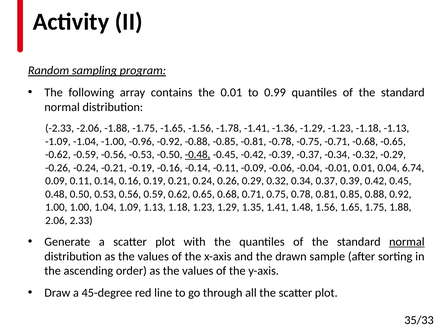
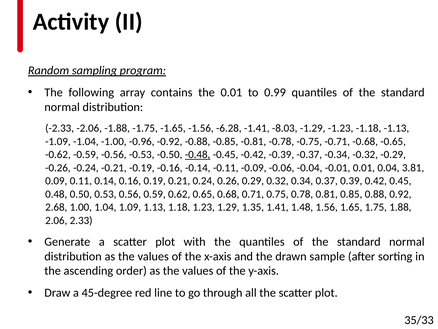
-1.78: -1.78 -> -6.28 (229, 128)
-1.36: -1.36 -> -8.03 (285, 128)
6.74: 6.74 -> 3.81 (413, 168)
1.00: 1.00 -> 2.68 (56, 207)
normal underline: present -> none (407, 241)
